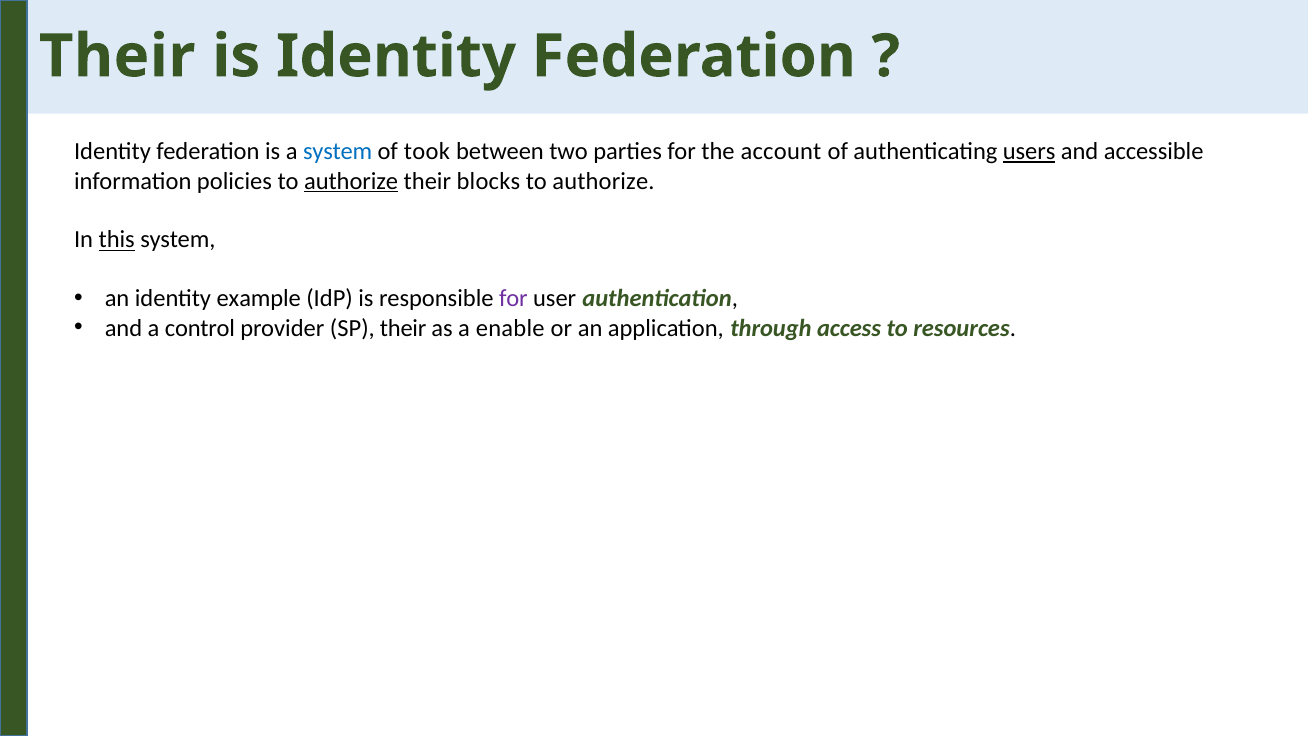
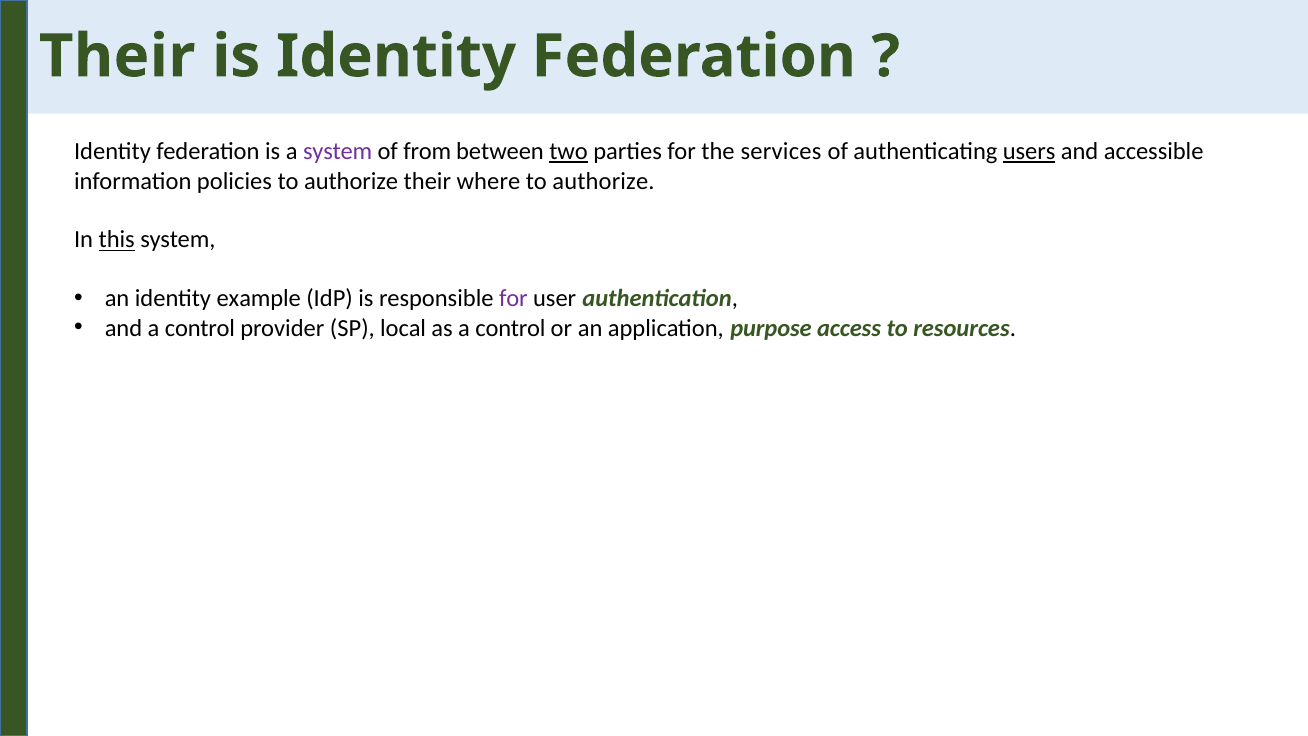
system colour: blue -> purple (338, 151)
took: took -> from (427, 151)
two underline: none -> present (569, 151)
account: account -> services (781, 151)
authorize underline: present -> none (351, 181)
blocks: blocks -> where (488, 181)
SP their: their -> local (403, 328)
as a enable: enable -> control (510, 328)
through: through -> purpose (771, 328)
